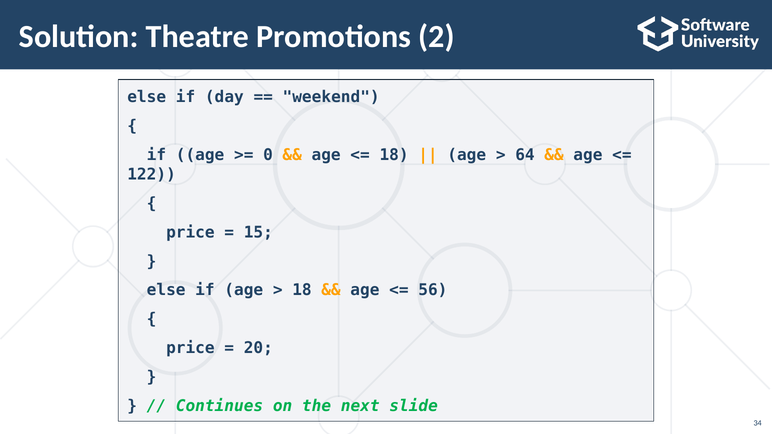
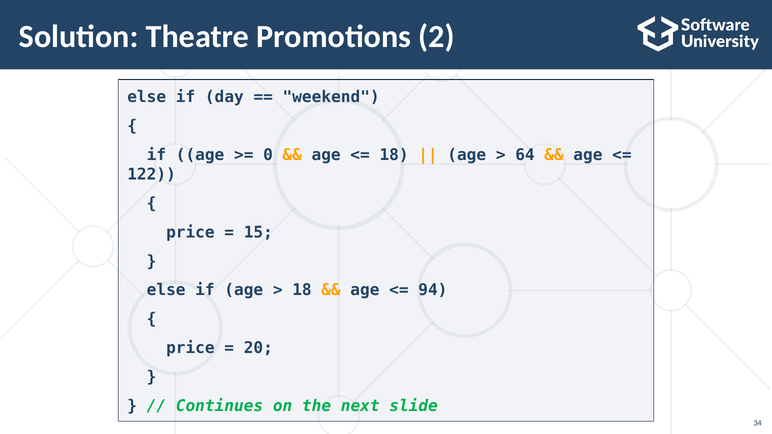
56: 56 -> 94 (433, 290)
